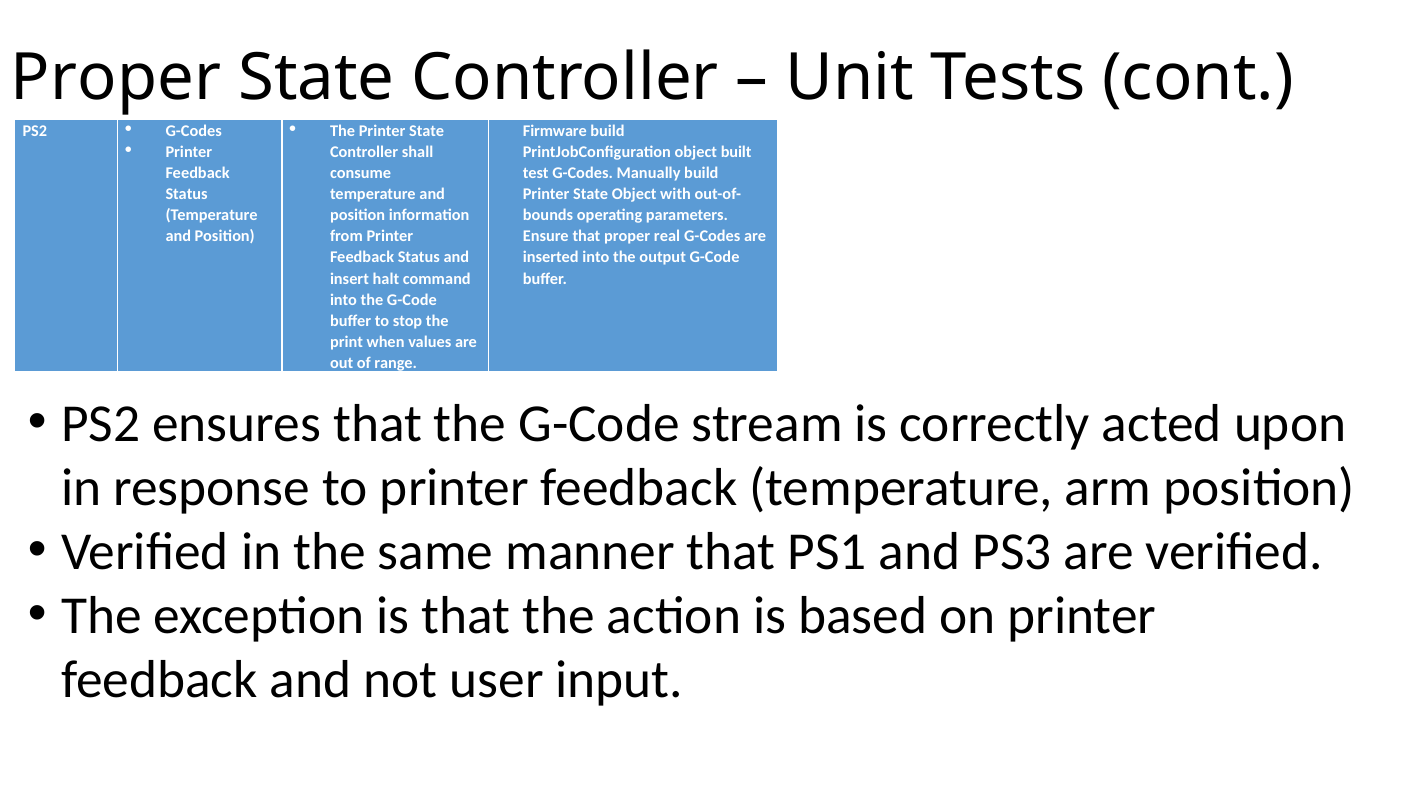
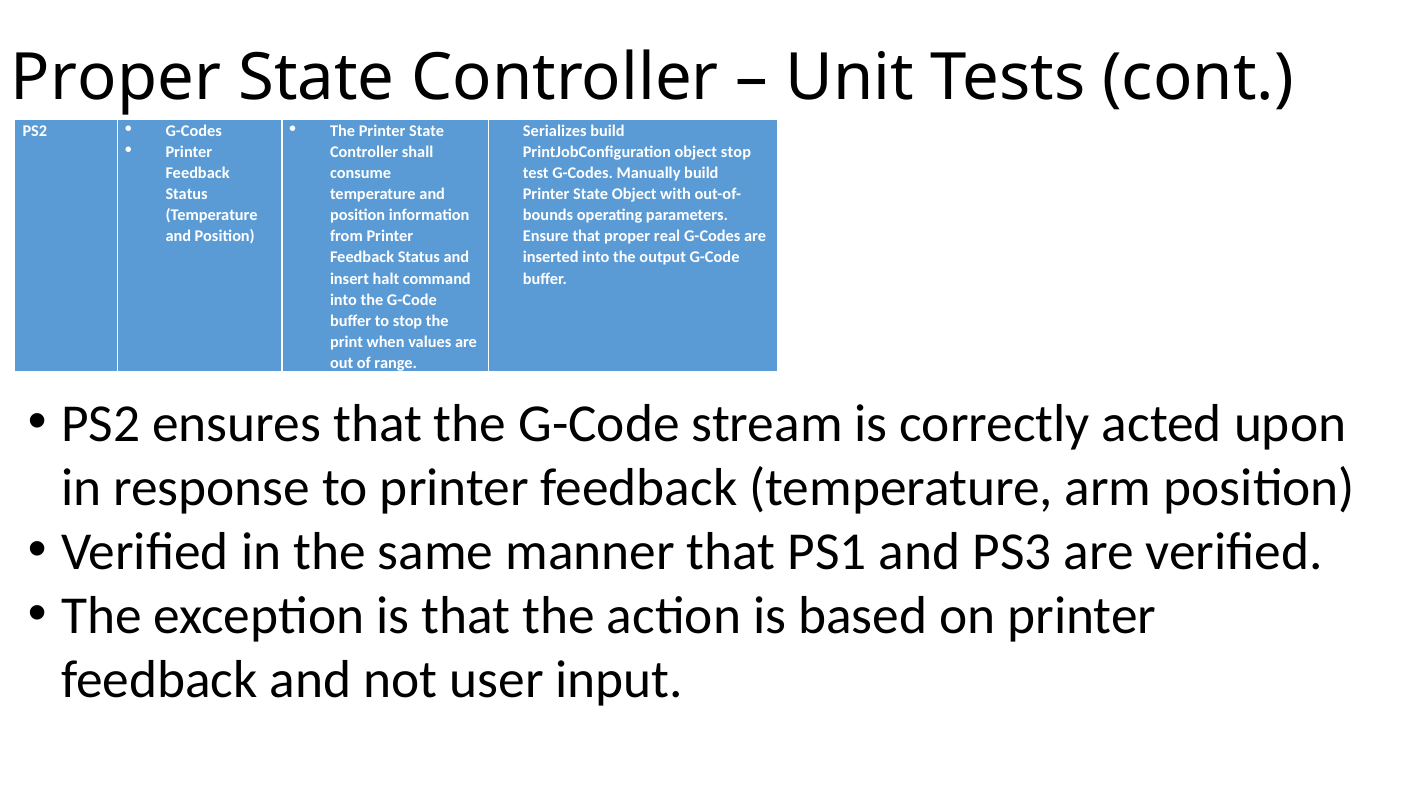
Firmware: Firmware -> Serializes (555, 131)
object built: built -> stop (736, 152)
